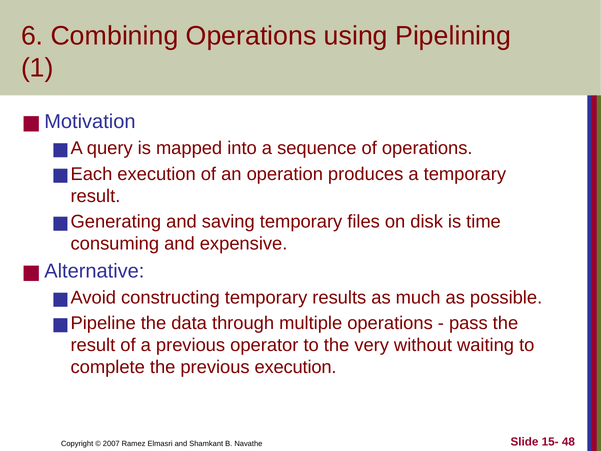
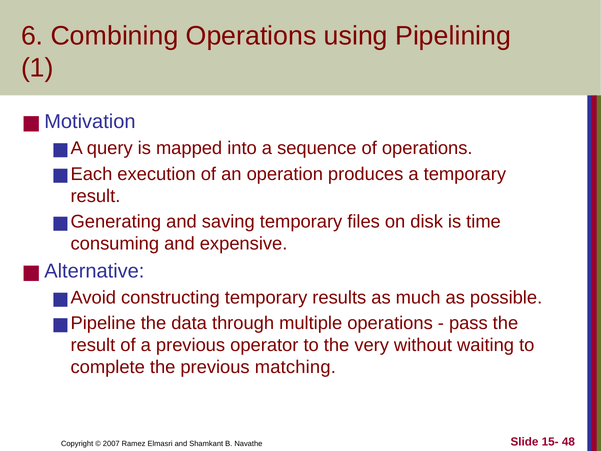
previous execution: execution -> matching (295, 367)
